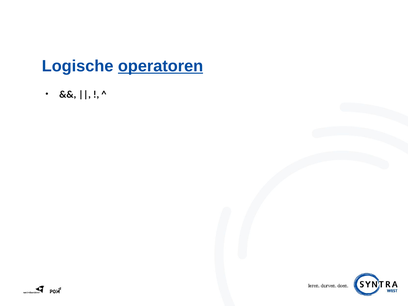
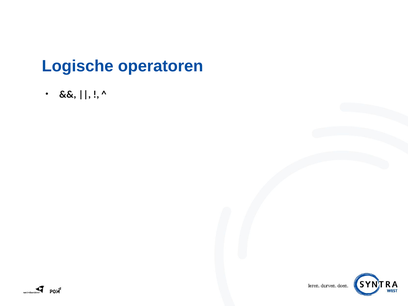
operatoren underline: present -> none (161, 66)
